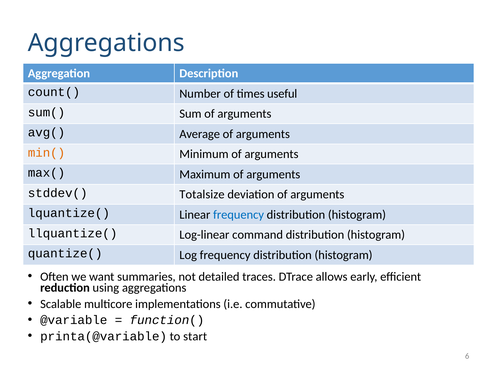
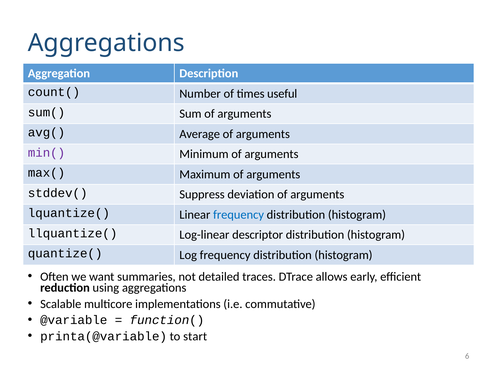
min( colour: orange -> purple (46, 153)
Totalsize: Totalsize -> Suppress (202, 194)
command: command -> descriptor (258, 235)
